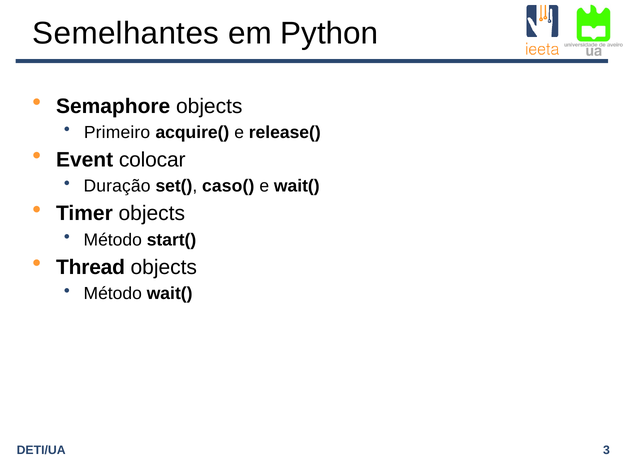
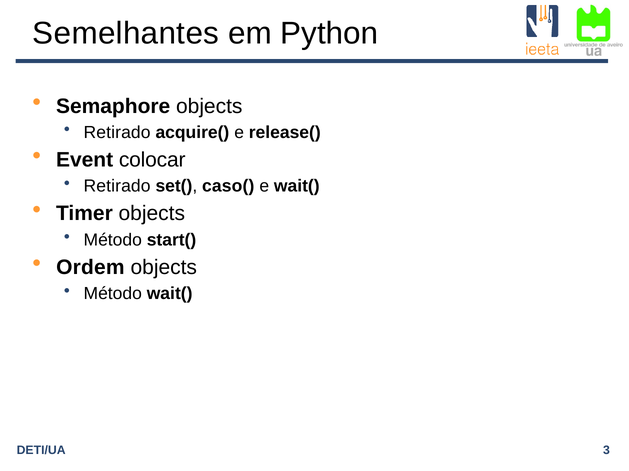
Primeiro: Primeiro -> Retirado (117, 133)
Duração: Duração -> Retirado (117, 186)
Thread: Thread -> Ordem (90, 268)
